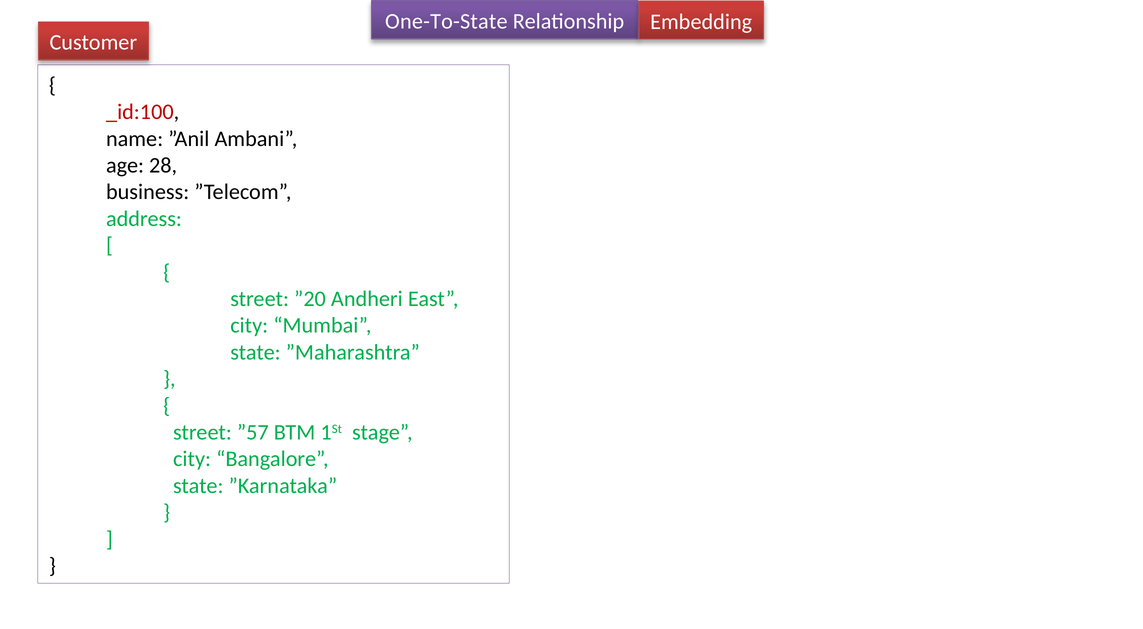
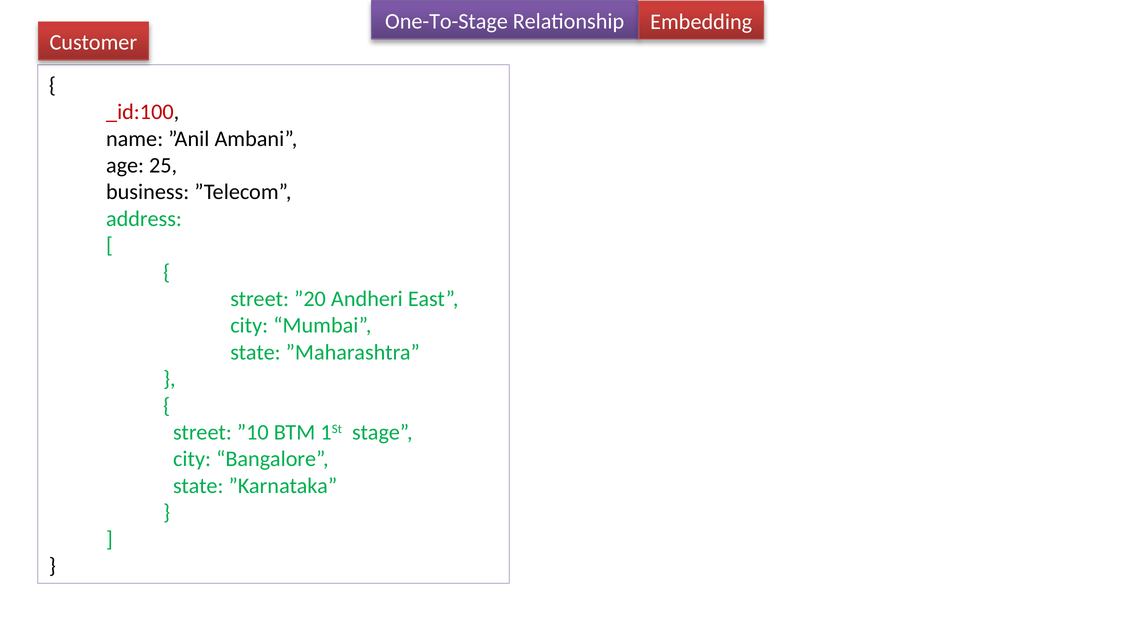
One-To-State: One-To-State -> One-To-Stage (447, 21)
28: 28 -> 25 (163, 165)
”57: ”57 -> ”10 (253, 432)
